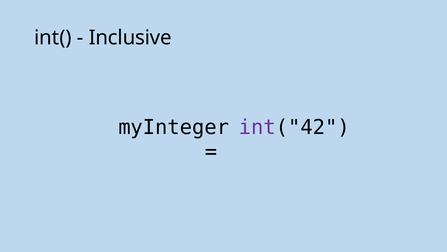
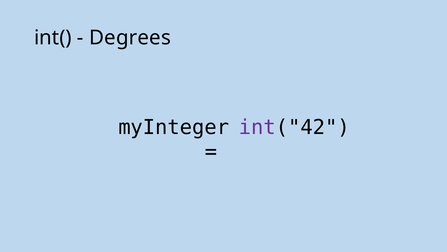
Inclusive: Inclusive -> Degrees (130, 38)
